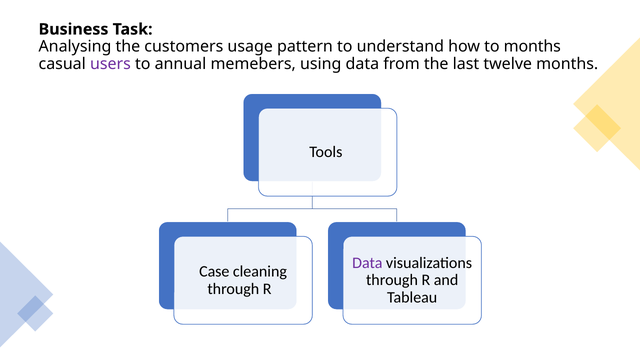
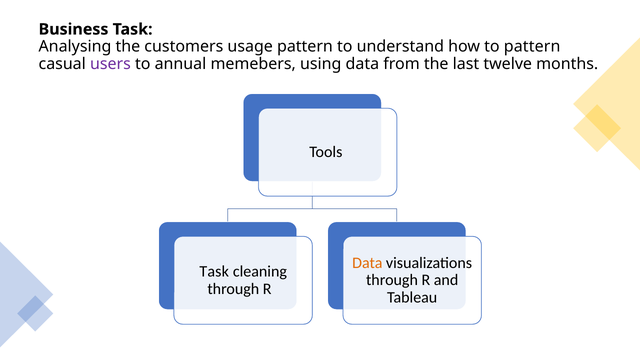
to months: months -> pattern (532, 47)
Data colour: purple -> orange (367, 263)
Case: Case -> Task (214, 272)
